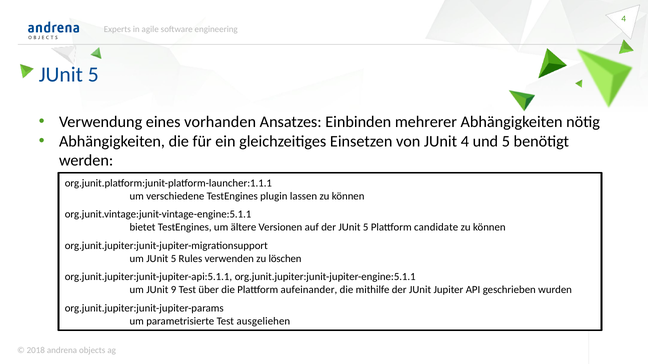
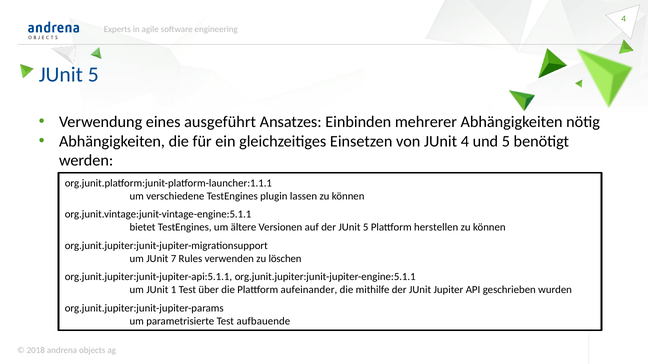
vorhanden: vorhanden -> ausgeführt (220, 122)
candidate: candidate -> herstellen (436, 228)
um JUnit 5: 5 -> 7 (173, 259)
9: 9 -> 1 (174, 290)
ausgeliehen: ausgeliehen -> aufbauende (263, 322)
